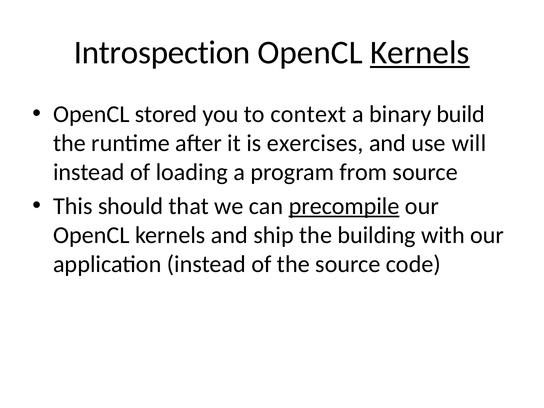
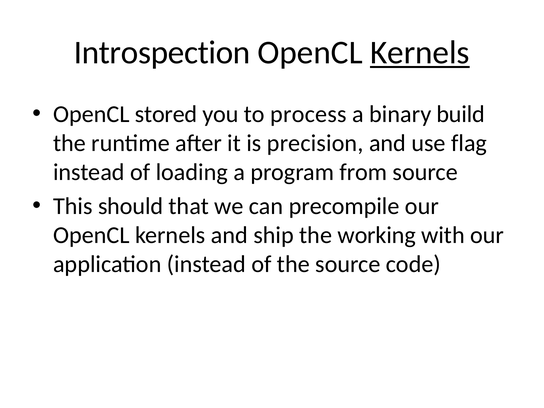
context: context -> process (308, 114)
exercises: exercises -> precision (315, 143)
will: will -> flag (469, 143)
precompile underline: present -> none (344, 206)
building: building -> working (377, 235)
